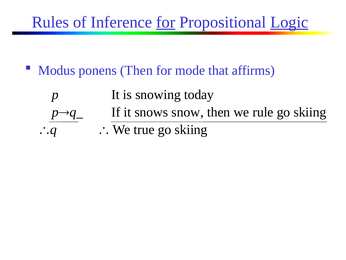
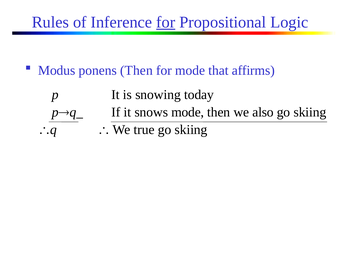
Logic underline: present -> none (289, 22)
snows snow: snow -> mode (188, 112)
rule: rule -> also (263, 112)
